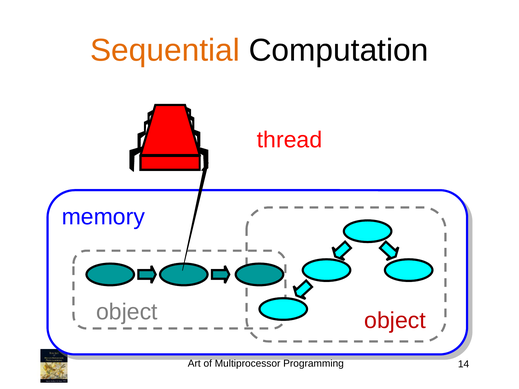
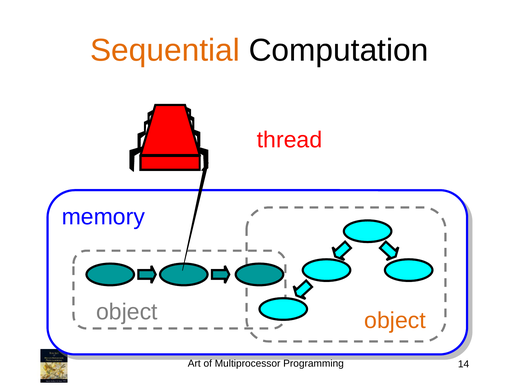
object colour: red -> orange (395, 321)
